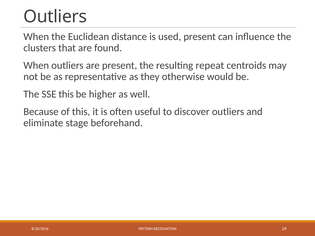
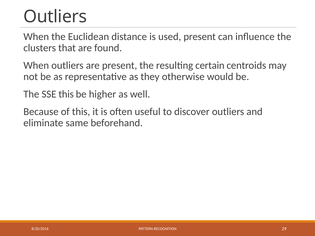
repeat: repeat -> certain (210, 66)
stage: stage -> same (77, 123)
